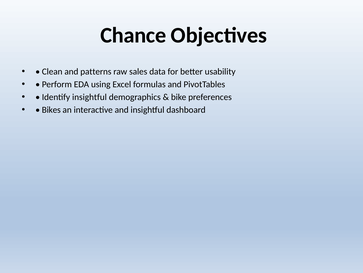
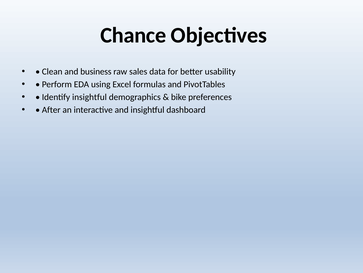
patterns: patterns -> business (96, 71)
Bikes: Bikes -> After (51, 110)
